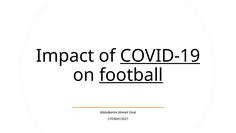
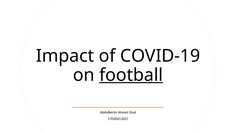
COVID-19 underline: present -> none (160, 56)
